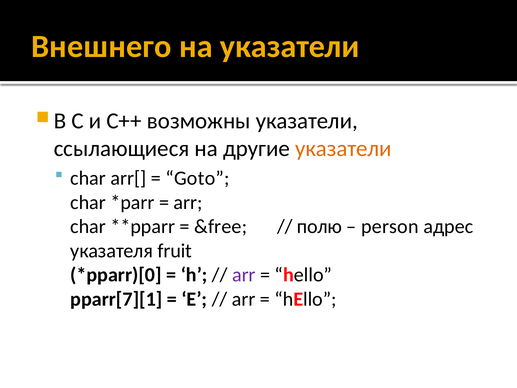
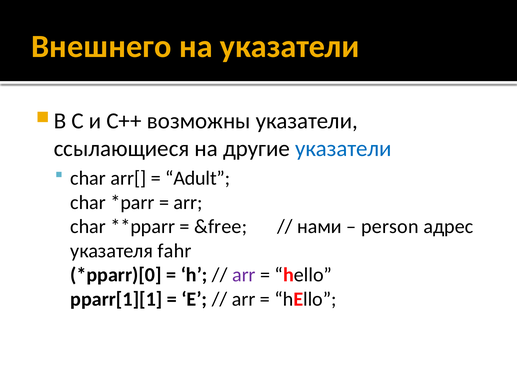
указатели colour: orange -> blue (343, 149)
Goto: Goto -> Adult (198, 178)
полю: полю -> нами (319, 226)
fruit: fruit -> fahr (175, 251)
pparr[7][1: pparr[7][1 -> pparr[1][1 (116, 299)
